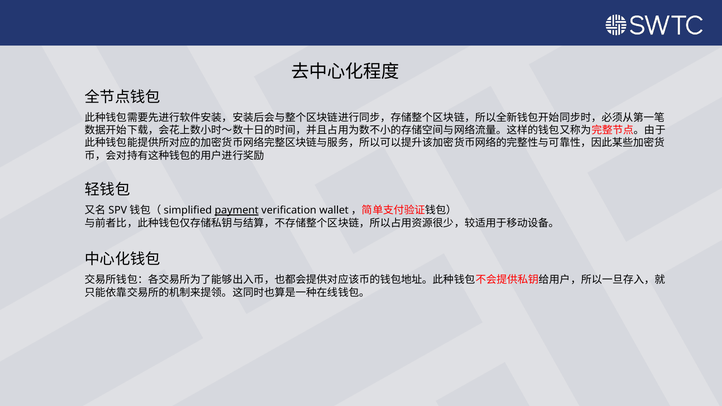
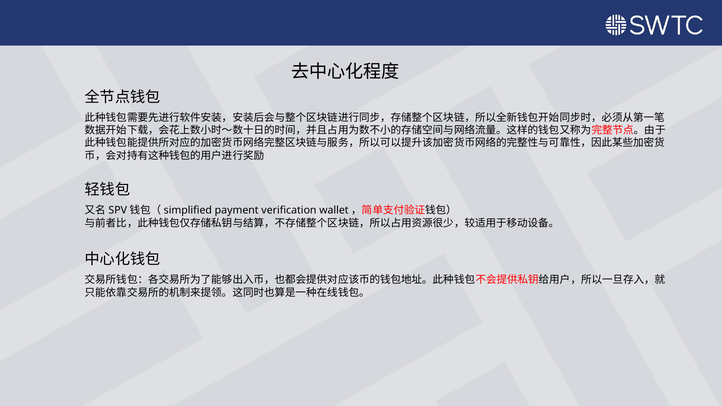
payment underline: present -> none (237, 211)
